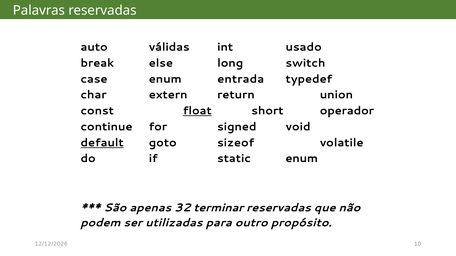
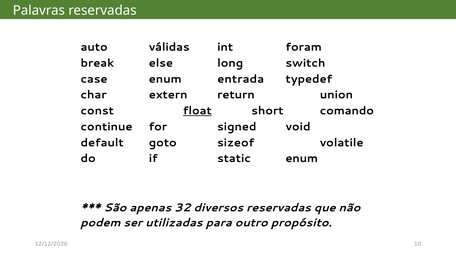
usado: usado -> foram (304, 47)
operador: operador -> comando (347, 111)
default underline: present -> none (102, 143)
terminar: terminar -> diversos (218, 208)
